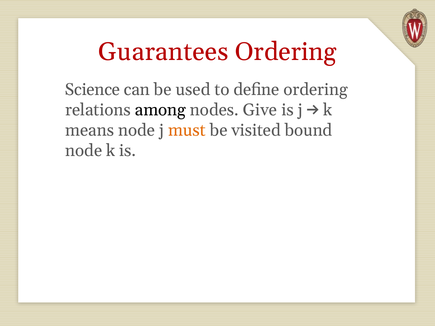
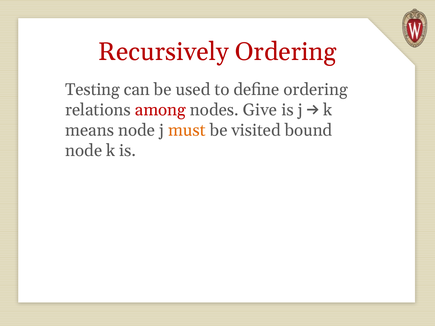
Guarantees: Guarantees -> Recursively (163, 52)
Science: Science -> Testing (93, 90)
among colour: black -> red (160, 110)
